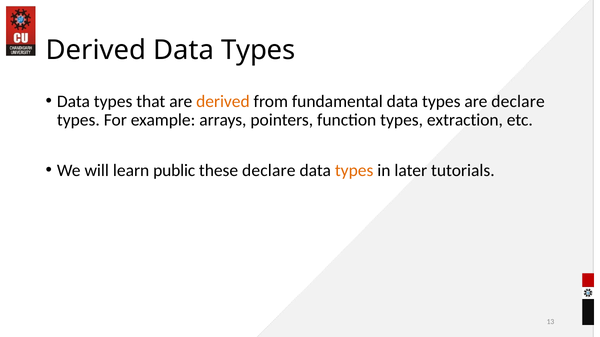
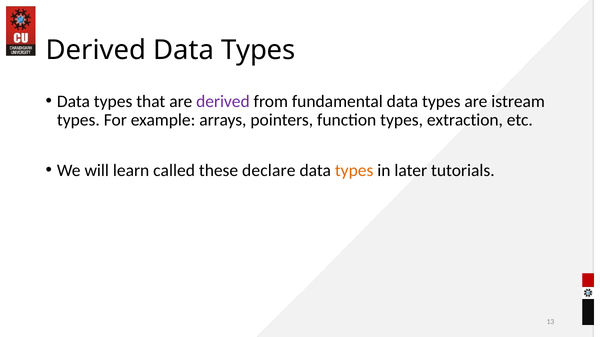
derived colour: orange -> purple (223, 101)
are declare: declare -> istream (518, 101)
public: public -> called (174, 171)
